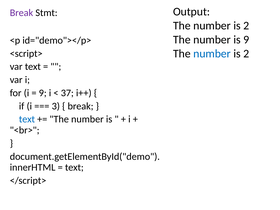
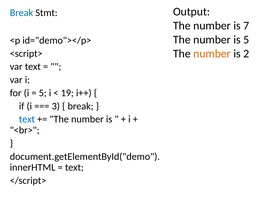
Break colour: purple -> blue (21, 13)
2: 2 -> 7 (246, 26)
is 9: 9 -> 5 (246, 40)
number colour: blue -> orange (212, 54)
9: 9 -> 5 (43, 93)
37: 37 -> 19 (67, 93)
